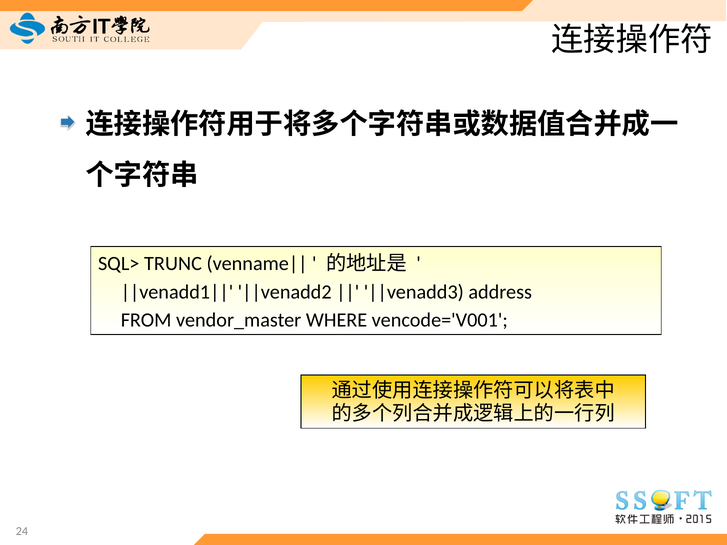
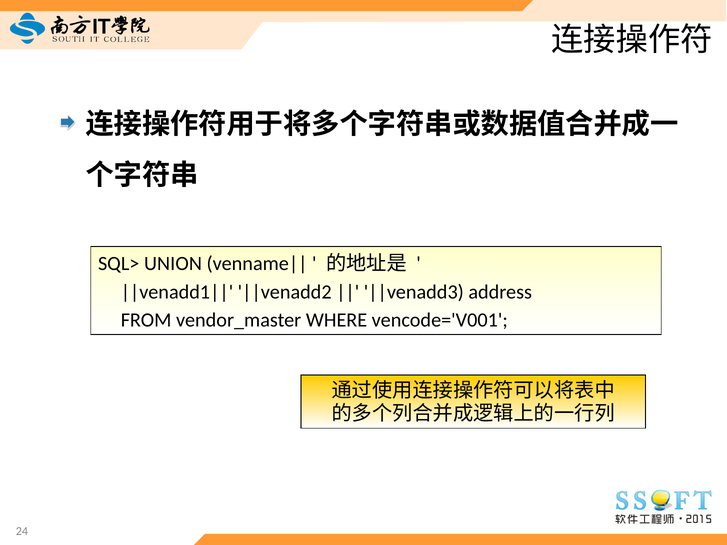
TRUNC: TRUNC -> UNION (173, 264)
